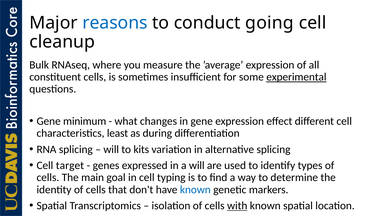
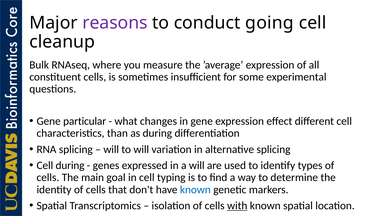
reasons colour: blue -> purple (115, 23)
experimental underline: present -> none (296, 77)
minimum: minimum -> particular (85, 122)
least: least -> than (117, 134)
to kits: kits -> will (141, 150)
Cell target: target -> during (70, 166)
